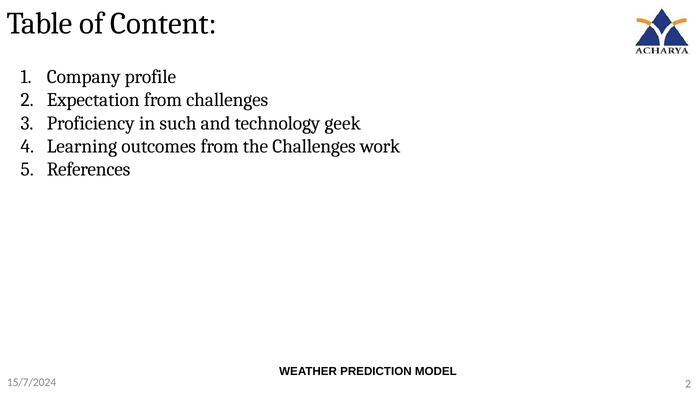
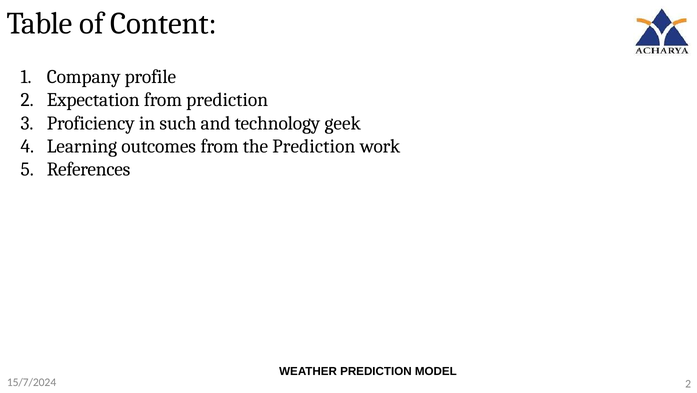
from challenges: challenges -> prediction (227, 100)
the Challenges: Challenges -> Prediction (314, 146)
